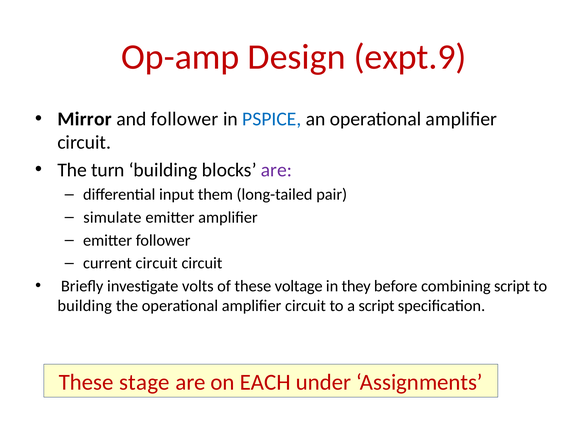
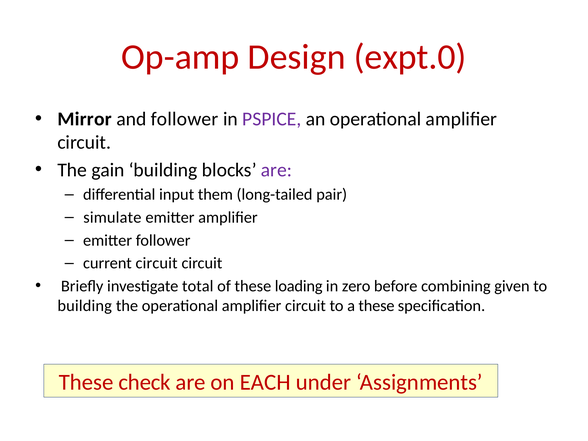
expt.9: expt.9 -> expt.0 (410, 57)
PSPICE colour: blue -> purple (272, 119)
turn: turn -> gain (108, 170)
volts: volts -> total (198, 286)
voltage: voltage -> loading (299, 286)
they: they -> zero (356, 286)
combining script: script -> given (512, 286)
a script: script -> these (377, 306)
stage: stage -> check (145, 382)
